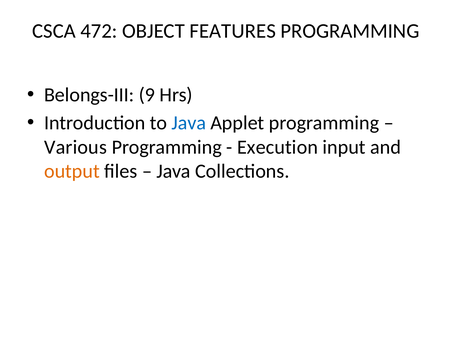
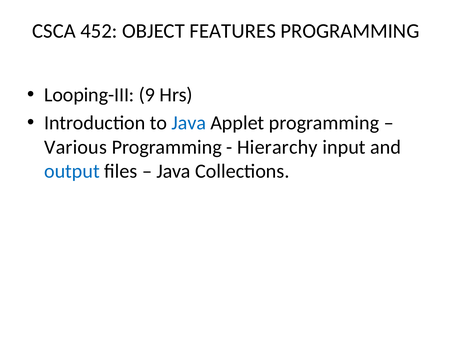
472: 472 -> 452 (99, 31)
Belongs-III: Belongs-III -> Looping-III (89, 95)
Execution: Execution -> Hierarchy (277, 147)
output colour: orange -> blue (72, 171)
